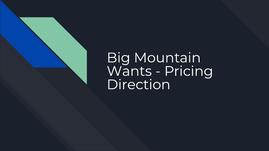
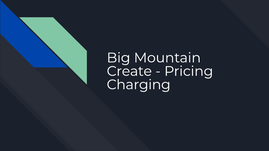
Wants: Wants -> Create (129, 71)
Direction: Direction -> Charging (139, 85)
